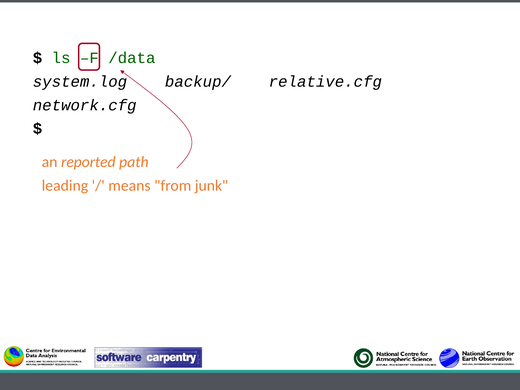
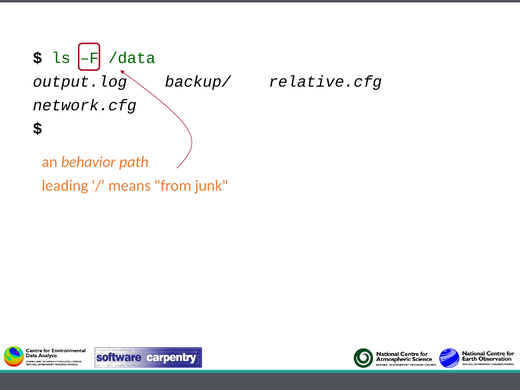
system.log: system.log -> output.log (80, 82)
reported: reported -> behavior (88, 162)
